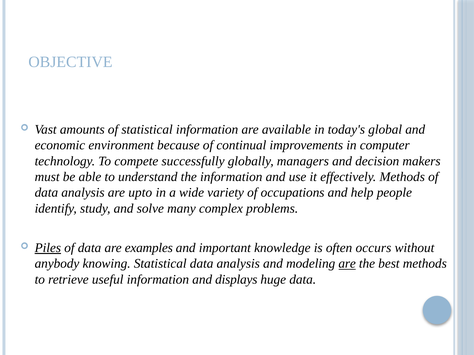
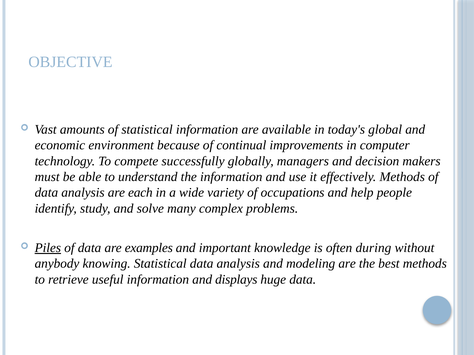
upto: upto -> each (140, 193)
occurs: occurs -> during (373, 248)
are underline: present -> none (347, 264)
